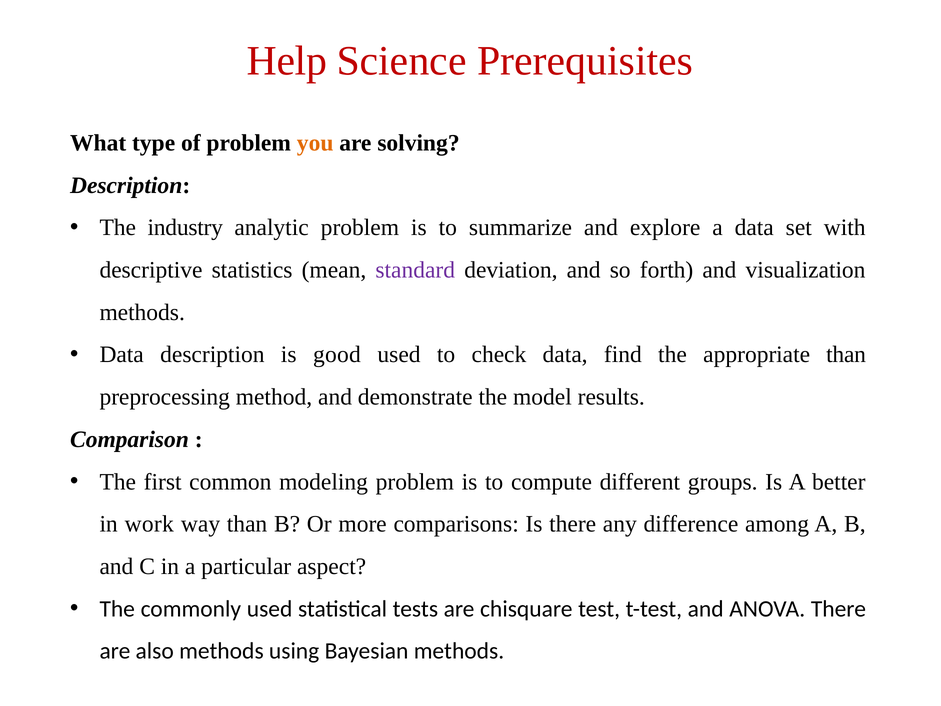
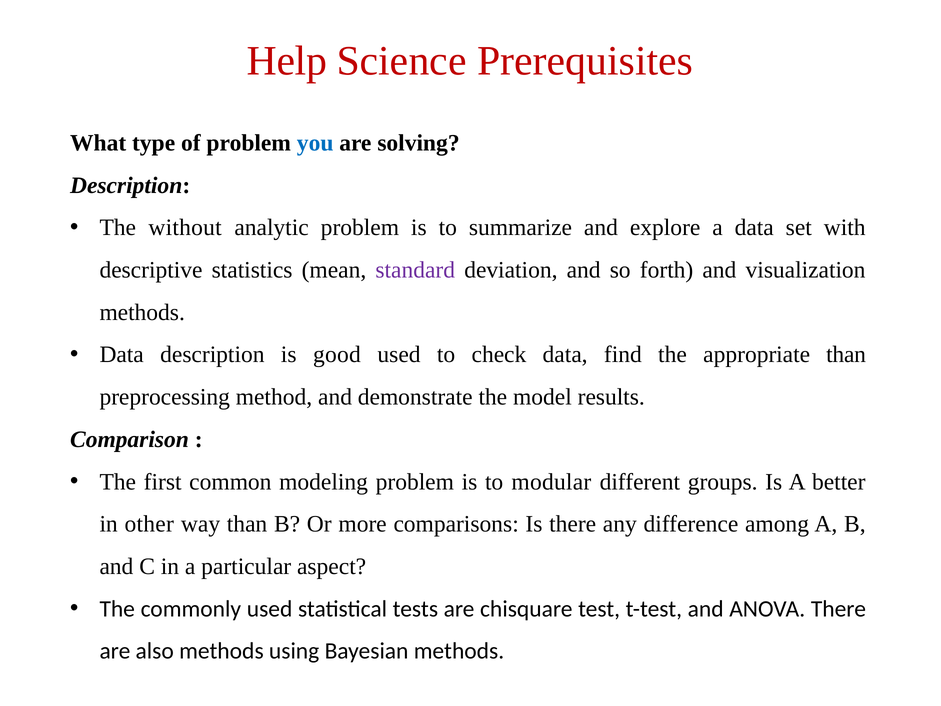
you colour: orange -> blue (315, 143)
industry: industry -> without (185, 228)
compute: compute -> modular (551, 482)
work: work -> other (149, 524)
